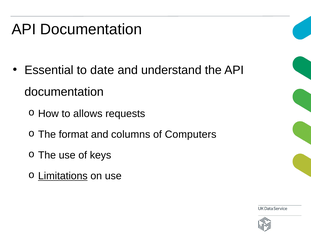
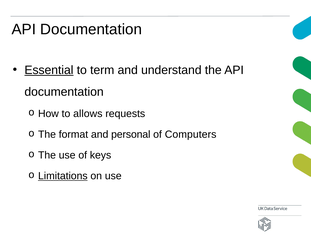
Essential underline: none -> present (49, 70)
date: date -> term (102, 70)
columns: columns -> personal (131, 134)
